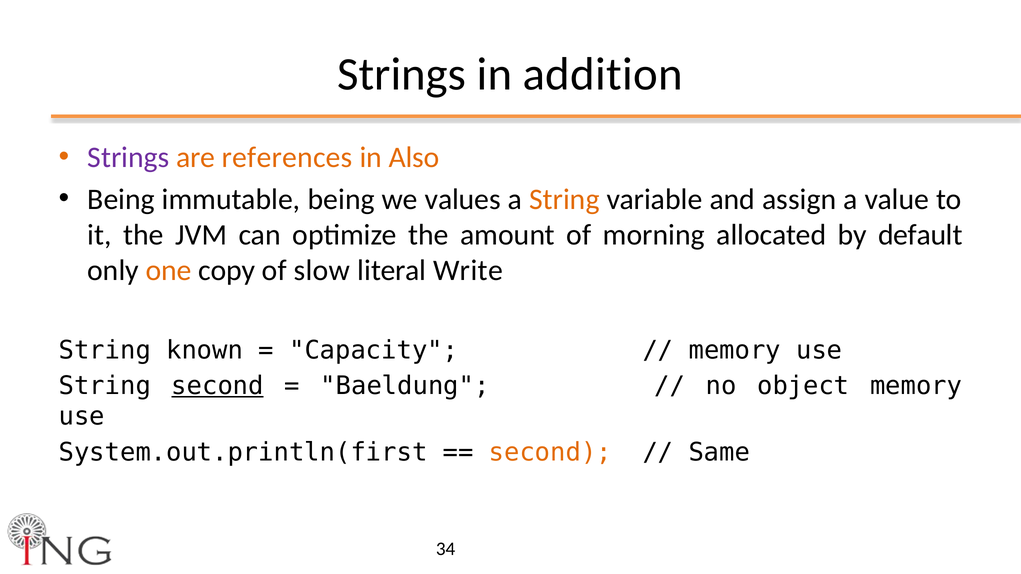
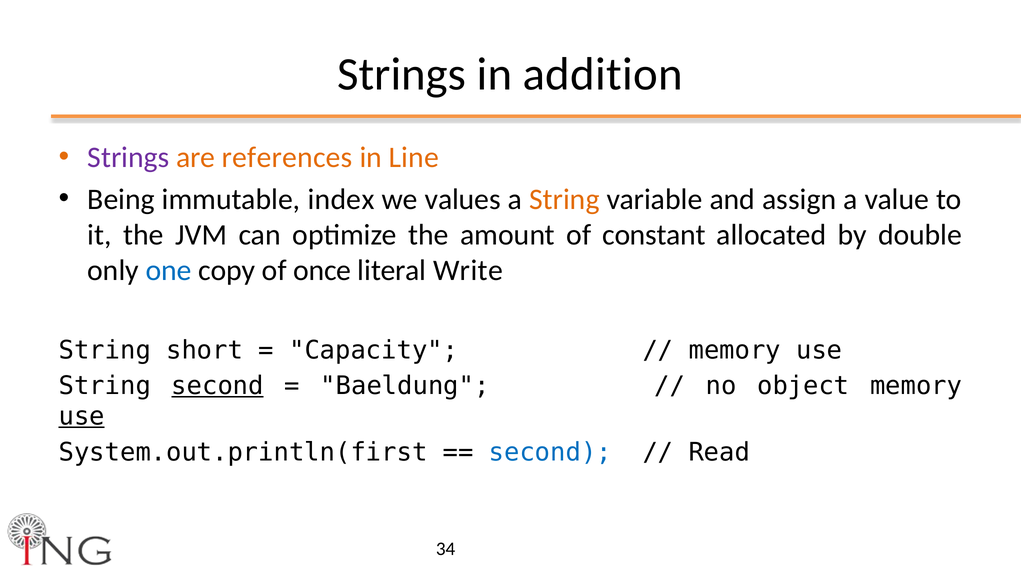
Also: Also -> Line (414, 158)
immutable being: being -> index (341, 199)
morning: morning -> constant (654, 235)
default: default -> double (920, 235)
one colour: orange -> blue (169, 271)
slow: slow -> once (322, 271)
known: known -> short (205, 350)
use underline: none -> present (82, 417)
second colour: orange -> blue (550, 452)
Same: Same -> Read (719, 452)
